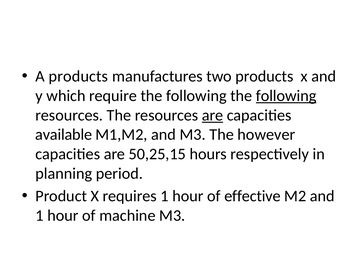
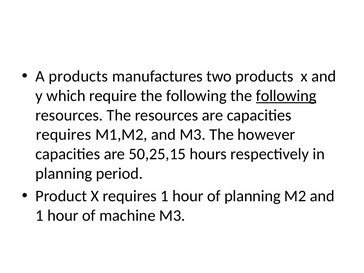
are underline: present -> none (213, 115)
available: available -> requires (64, 135)
of effective: effective -> planning (252, 196)
